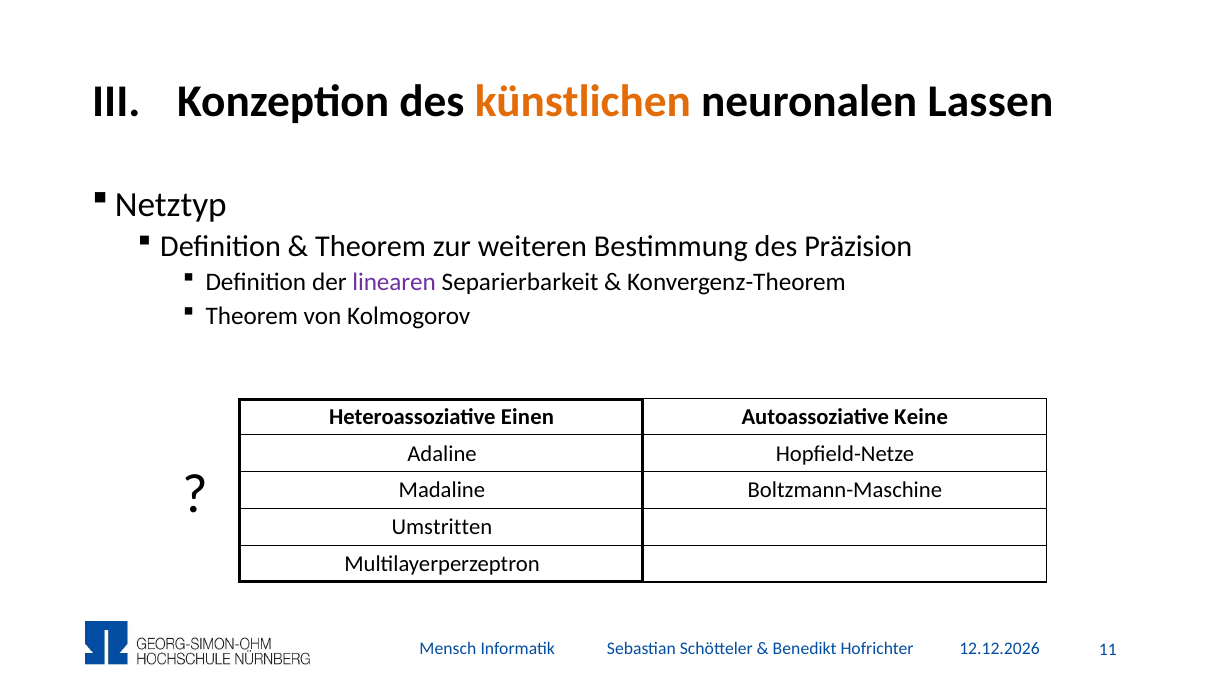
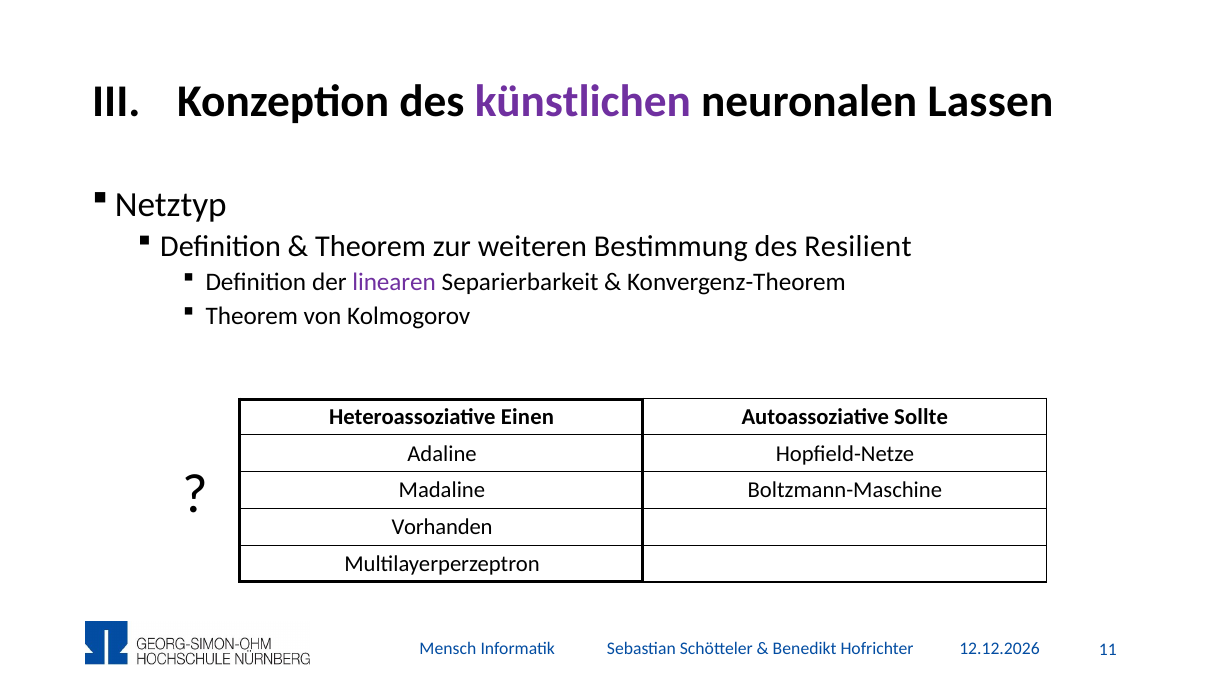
künstlichen colour: orange -> purple (583, 102)
Präzision: Präzision -> Resilient (858, 246)
Keine: Keine -> Sollte (921, 417)
Umstritten: Umstritten -> Vorhanden (442, 527)
